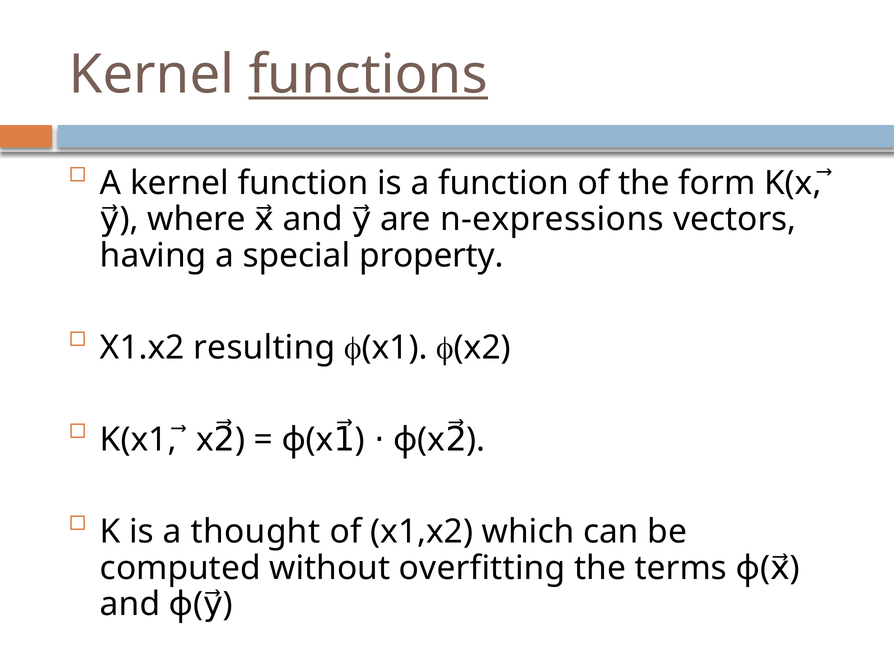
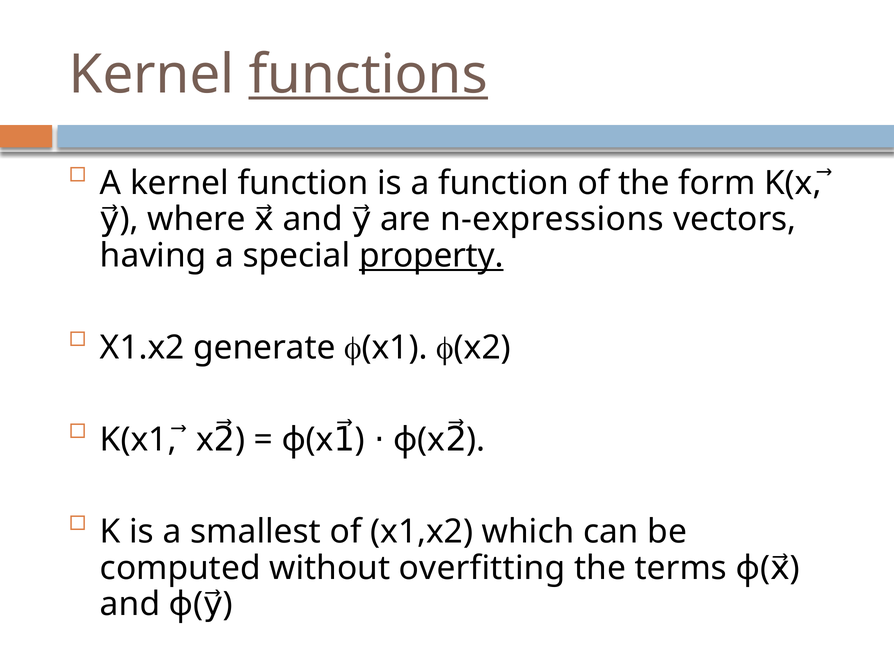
property underline: none -> present (431, 256)
resulting: resulting -> generate (264, 348)
thought: thought -> smallest (256, 532)
